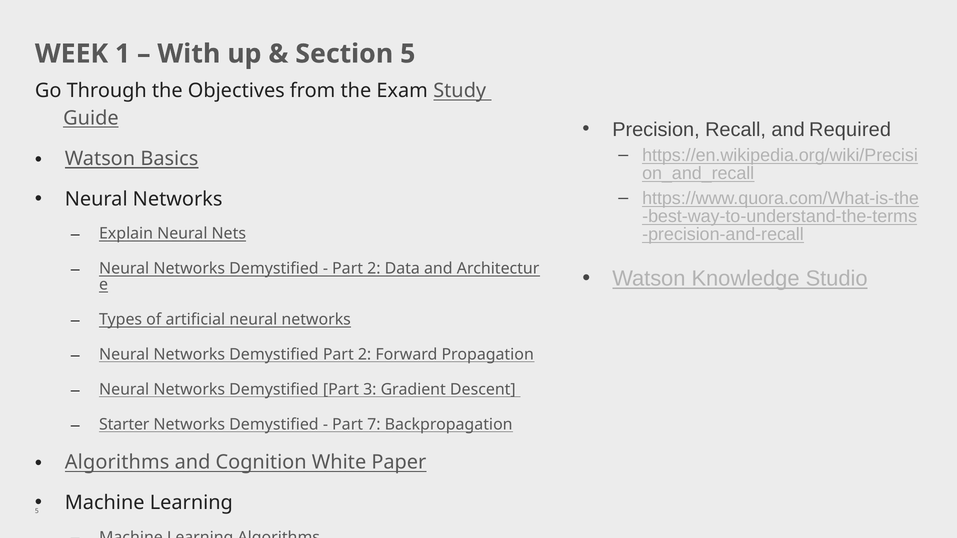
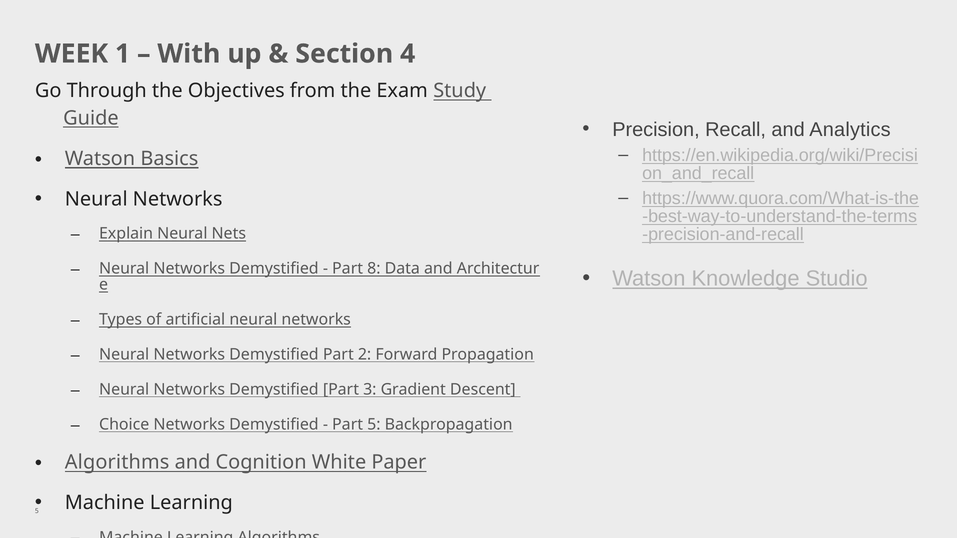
Section 5: 5 -> 4 (408, 54)
Required: Required -> Analytics (850, 130)
2: 2 -> 8 (374, 269)
Starter: Starter -> Choice (124, 425)
Part 7: 7 -> 5 (374, 425)
